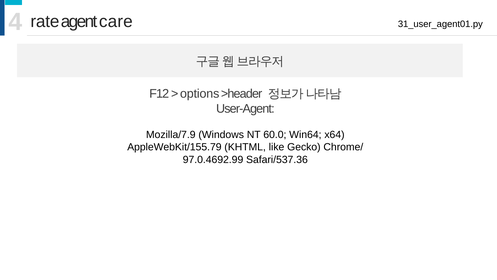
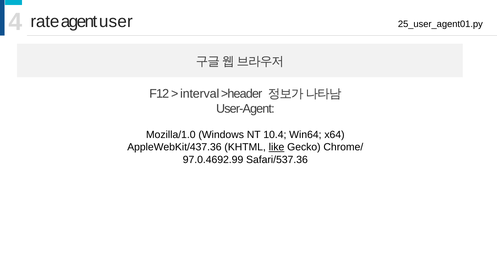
care: care -> user (116, 22)
31_user_agent01.py: 31_user_agent01.py -> 25_user_agent01.py (440, 24)
options: options -> interval (200, 94)
Mozilla/7.9: Mozilla/7.9 -> Mozilla/1.0 (171, 135)
60.0: 60.0 -> 10.4 (275, 135)
AppleWebKit/155.79: AppleWebKit/155.79 -> AppleWebKit/437.36 (174, 147)
like underline: none -> present (277, 147)
